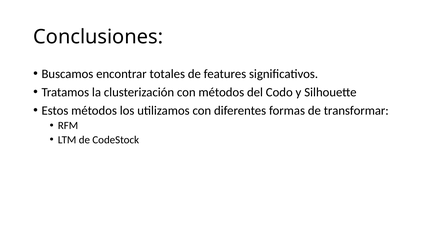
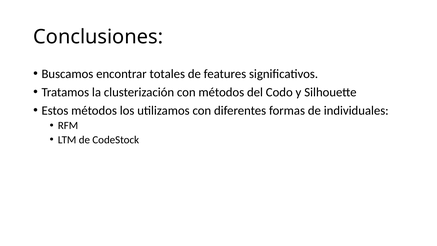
transformar: transformar -> individuales (356, 111)
